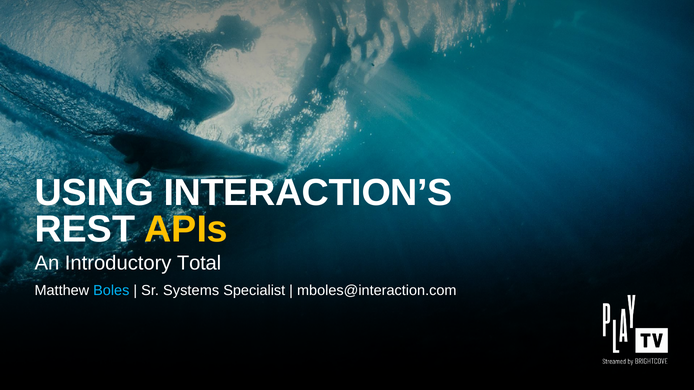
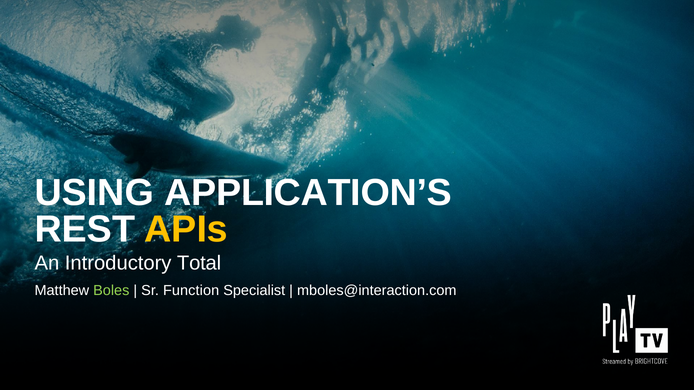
INTERACTION’S: INTERACTION’S -> APPLICATION’S (308, 193)
Boles colour: light blue -> light green (111, 291)
Systems: Systems -> Function (191, 291)
